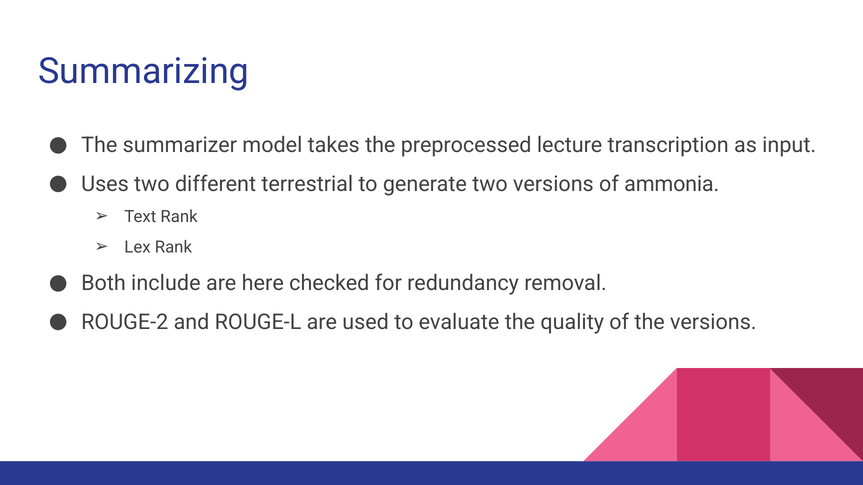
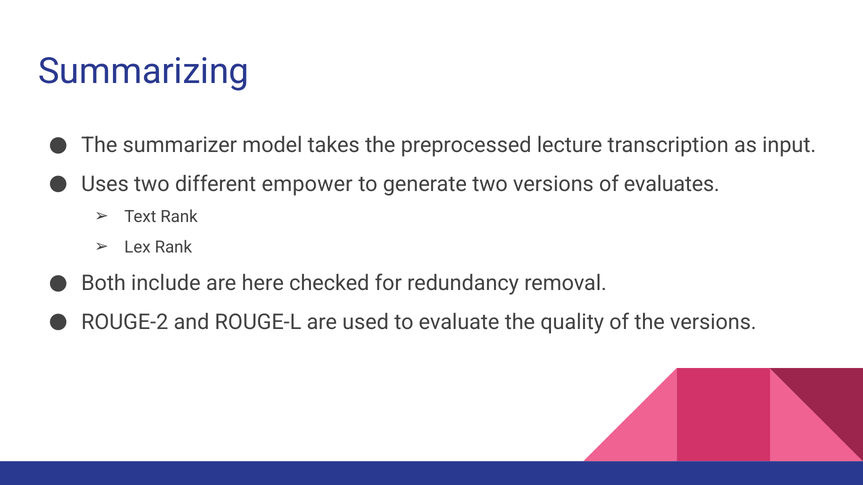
terrestrial: terrestrial -> empower (307, 184)
ammonia: ammonia -> evaluates (672, 184)
